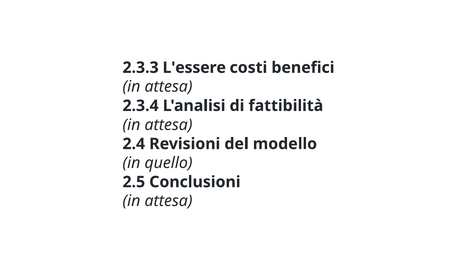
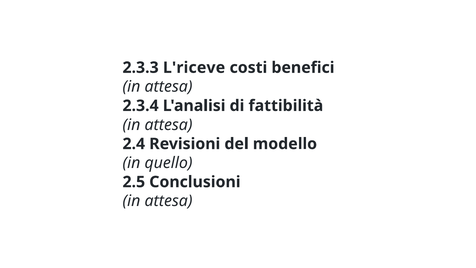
L'essere: L'essere -> L'riceve (194, 68)
